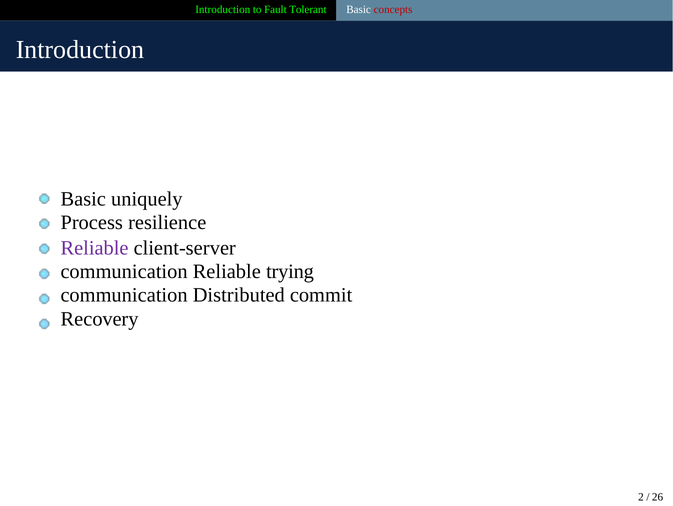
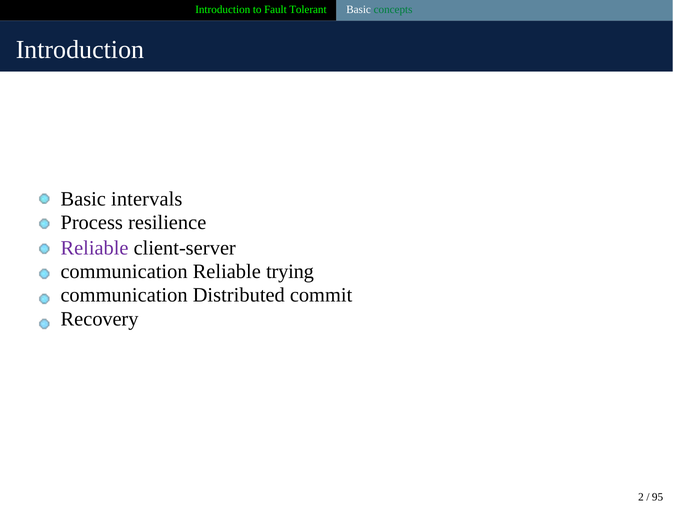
concepts colour: red -> green (393, 10)
uniquely: uniquely -> intervals (147, 199)
26: 26 -> 95 (658, 497)
